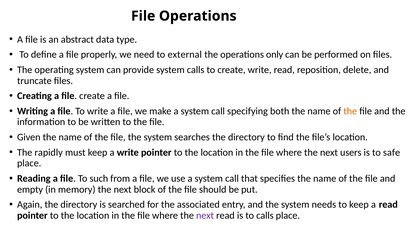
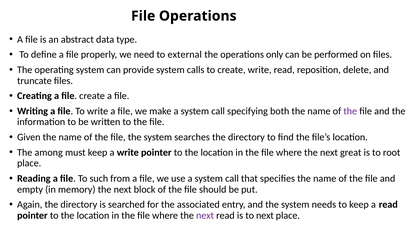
the colour: orange -> purple (350, 111)
rapidly: rapidly -> among (49, 152)
users: users -> great (351, 152)
safe: safe -> root (392, 152)
to calls: calls -> next (265, 215)
